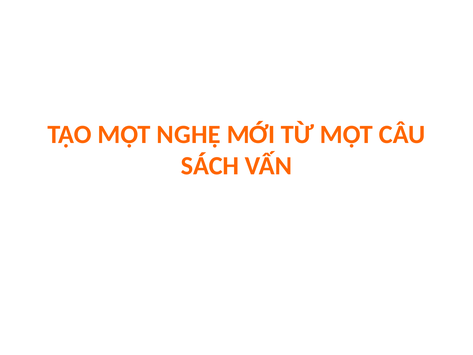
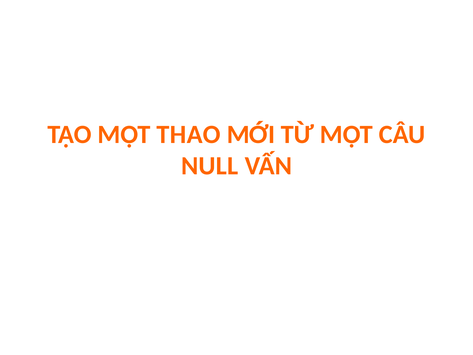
NGHỆ: NGHỆ -> THAO (189, 134)
SÁCH: SÁCH -> NULL (210, 166)
